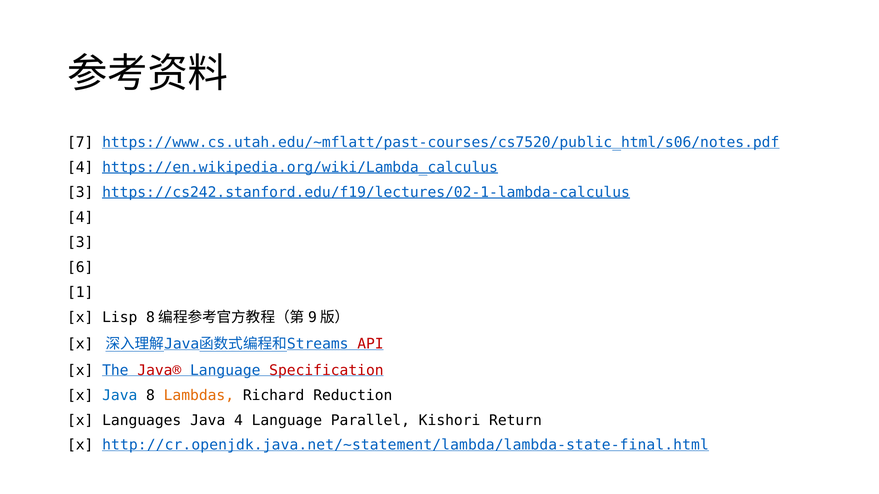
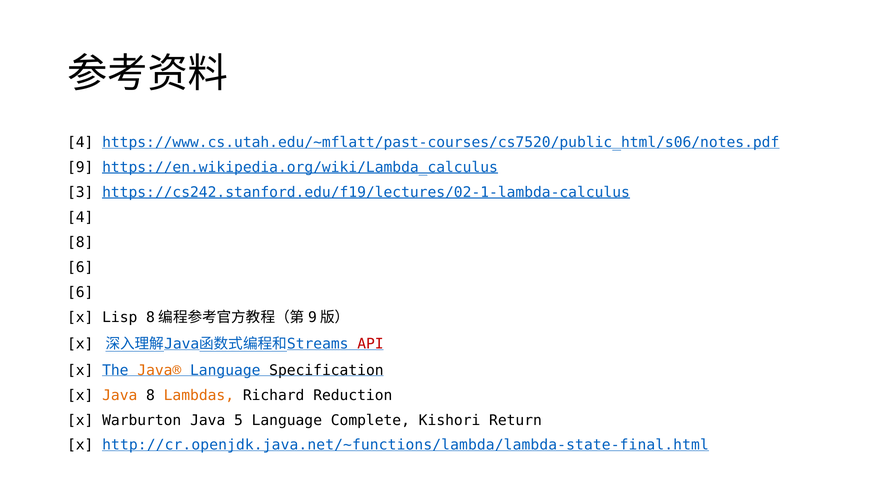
7: 7 -> 4 (80, 143)
4: 4 -> 9 (80, 168)
3: 3 -> 8 (80, 243)
1: 1 -> 6 (80, 293)
Java® colour: red -> orange (159, 371)
Specification colour: red -> black (326, 371)
Java colour: blue -> orange (120, 396)
Languages: Languages -> Warburton (142, 421)
Java 4: 4 -> 5 (238, 421)
Parallel: Parallel -> Complete (370, 421)
http://cr.openjdk.java.net/~statement/lambda/lambda-state-final.html: http://cr.openjdk.java.net/~statement/lambda/lambda-state-final.html -> http://cr.openjdk.java.net/~functions/lambda/lambda-state-final.html (405, 446)
